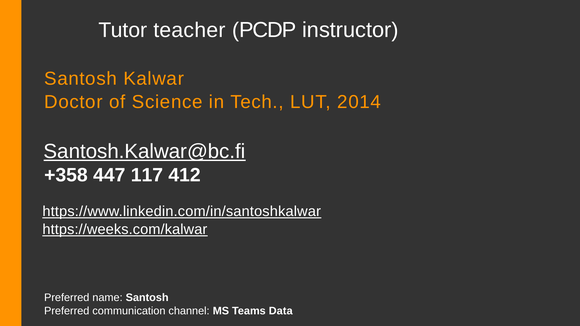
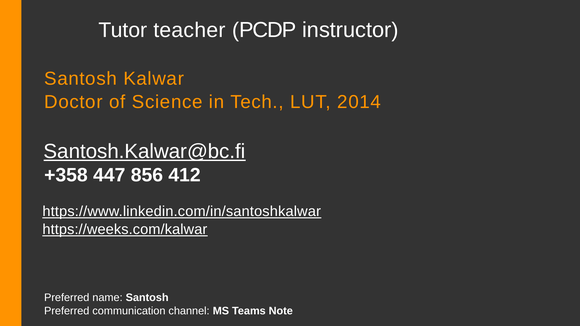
117: 117 -> 856 (147, 175)
Data: Data -> Note (281, 311)
